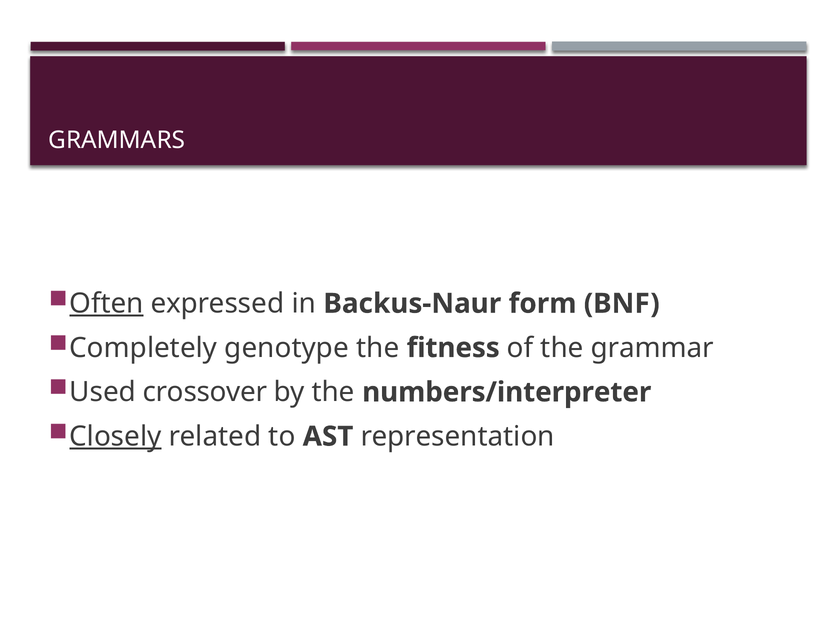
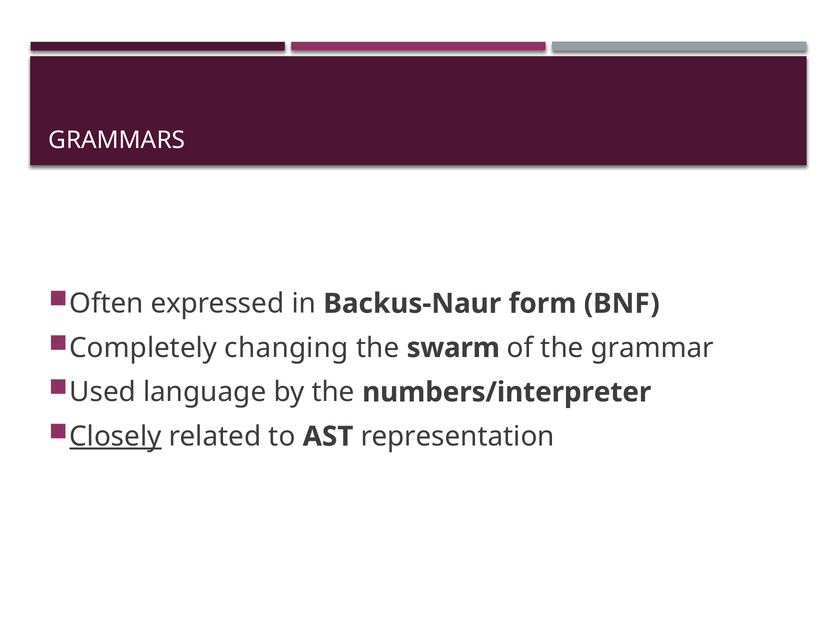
Often underline: present -> none (107, 303)
genotype: genotype -> changing (287, 348)
fitness: fitness -> swarm (453, 348)
crossover: crossover -> language (205, 392)
